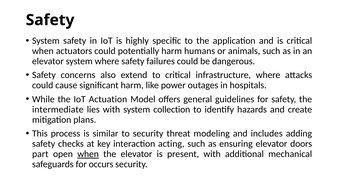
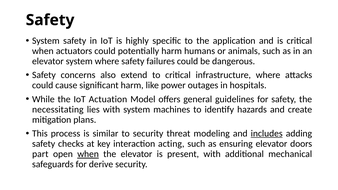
intermediate: intermediate -> necessitating (58, 109)
collection: collection -> machines (172, 109)
includes underline: none -> present (267, 134)
occurs: occurs -> derive (101, 164)
